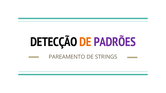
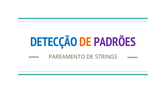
DETECÇÃO colour: black -> blue (54, 42)
